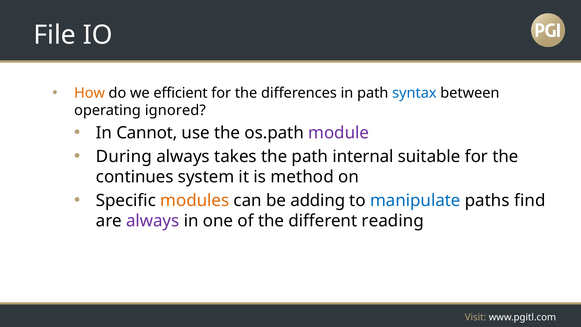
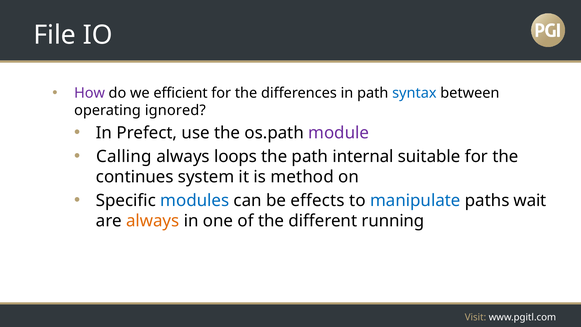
How colour: orange -> purple (90, 93)
Cannot: Cannot -> Prefect (147, 133)
During: During -> Calling (124, 156)
takes: takes -> loops (236, 156)
modules colour: orange -> blue (195, 200)
adding: adding -> effects (318, 200)
find: find -> wait (530, 200)
always colour: purple -> orange (153, 221)
reading: reading -> running (393, 221)
